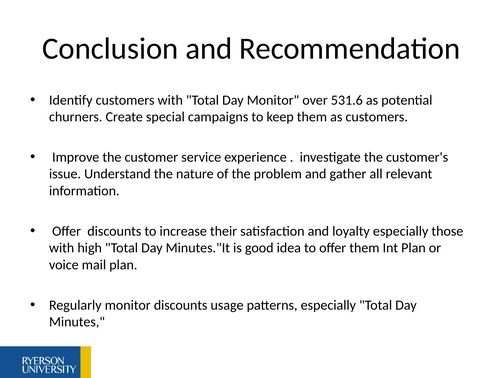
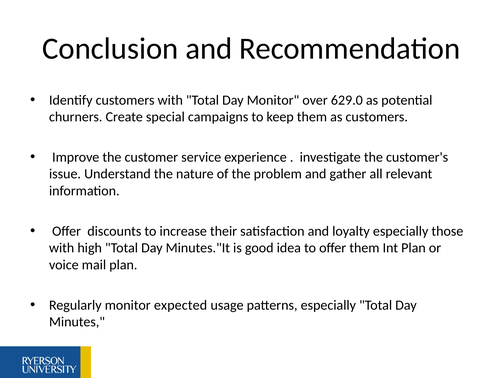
531.6: 531.6 -> 629.0 (347, 100)
monitor discounts: discounts -> expected (181, 304)
